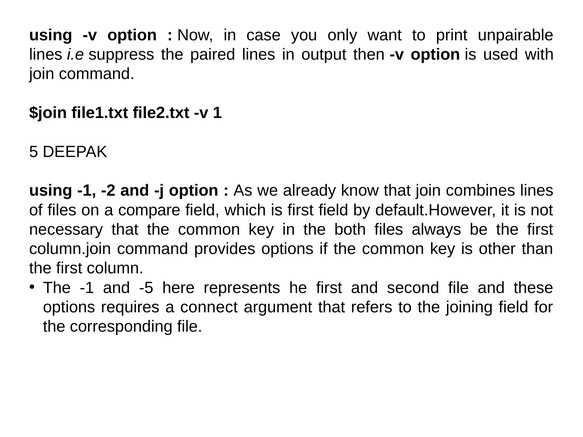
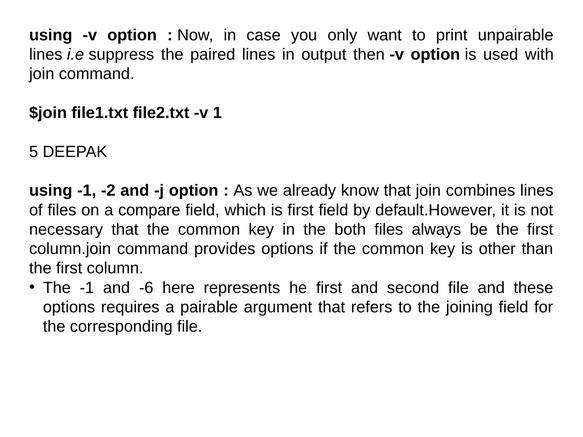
-5: -5 -> -6 (146, 288)
connect: connect -> pairable (209, 307)
